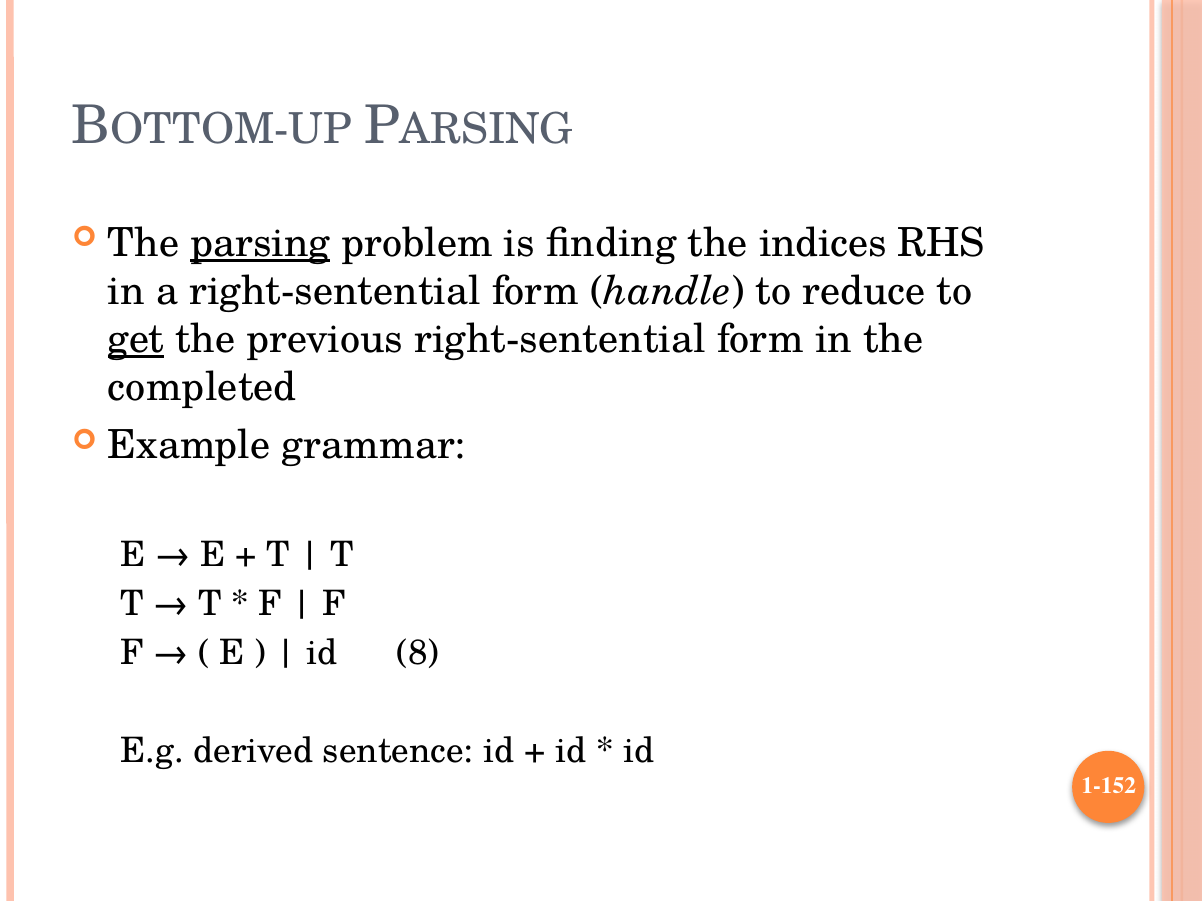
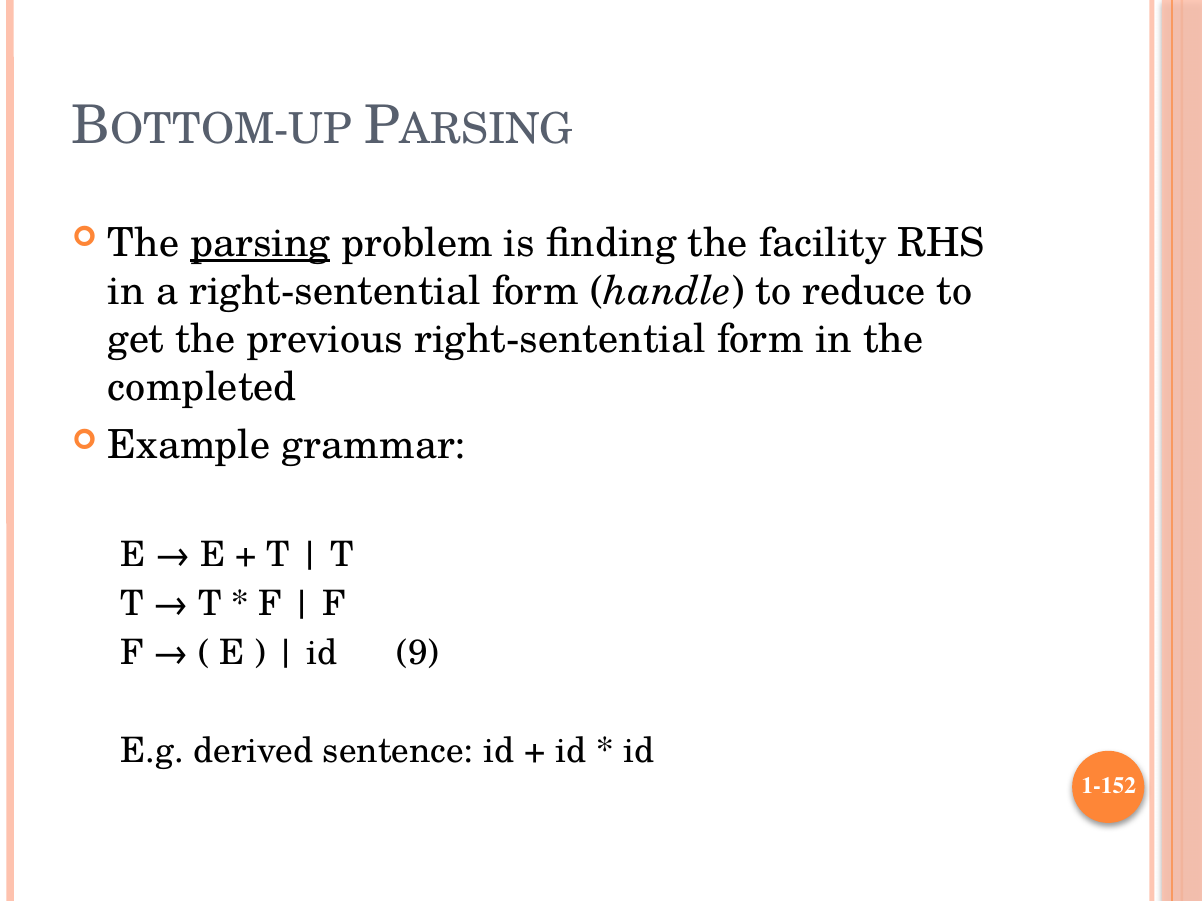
indices: indices -> facility (823, 243)
get underline: present -> none (136, 339)
8: 8 -> 9 (418, 654)
